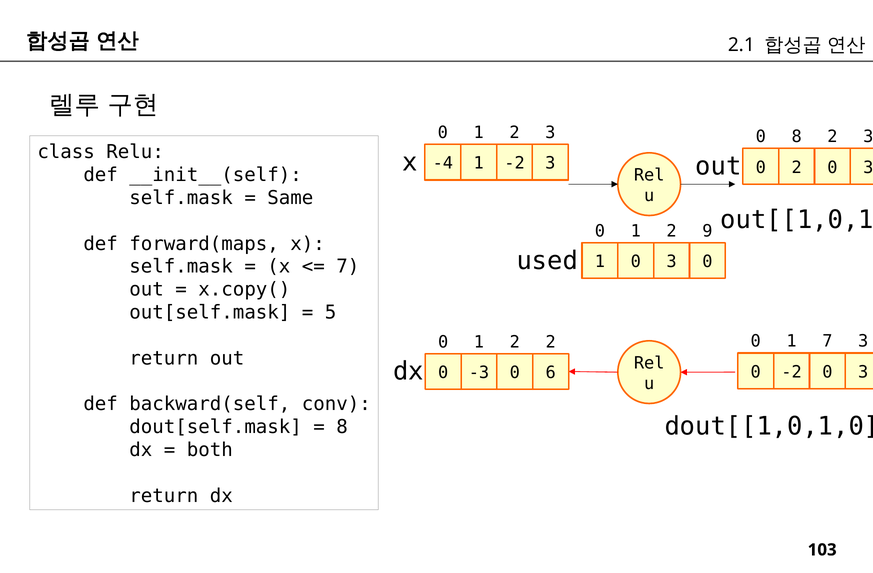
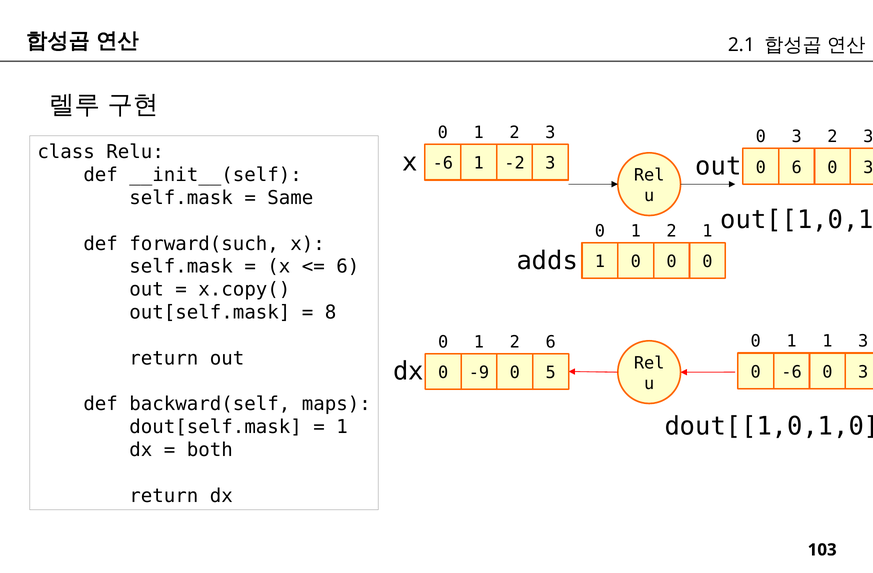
8: 8 -> 3 (797, 137)
-4: -4 -> -6 (443, 163)
0 2: 2 -> 6 (797, 168)
2 9: 9 -> 1 (707, 231)
forward(maps: forward(maps -> forward(such (204, 244)
used: used -> adds (547, 261)
1 0 3: 3 -> 0 (672, 262)
7: 7 -> 6 (348, 267)
5: 5 -> 8 (331, 313)
1 7: 7 -> 1 (827, 342)
2 2: 2 -> 6 (551, 342)
0 -2: -2 -> -6 (792, 372)
-3: -3 -> -9 (479, 373)
6: 6 -> 5 (551, 373)
conv: conv -> maps (336, 404)
8: 8 -> 1 (342, 427)
